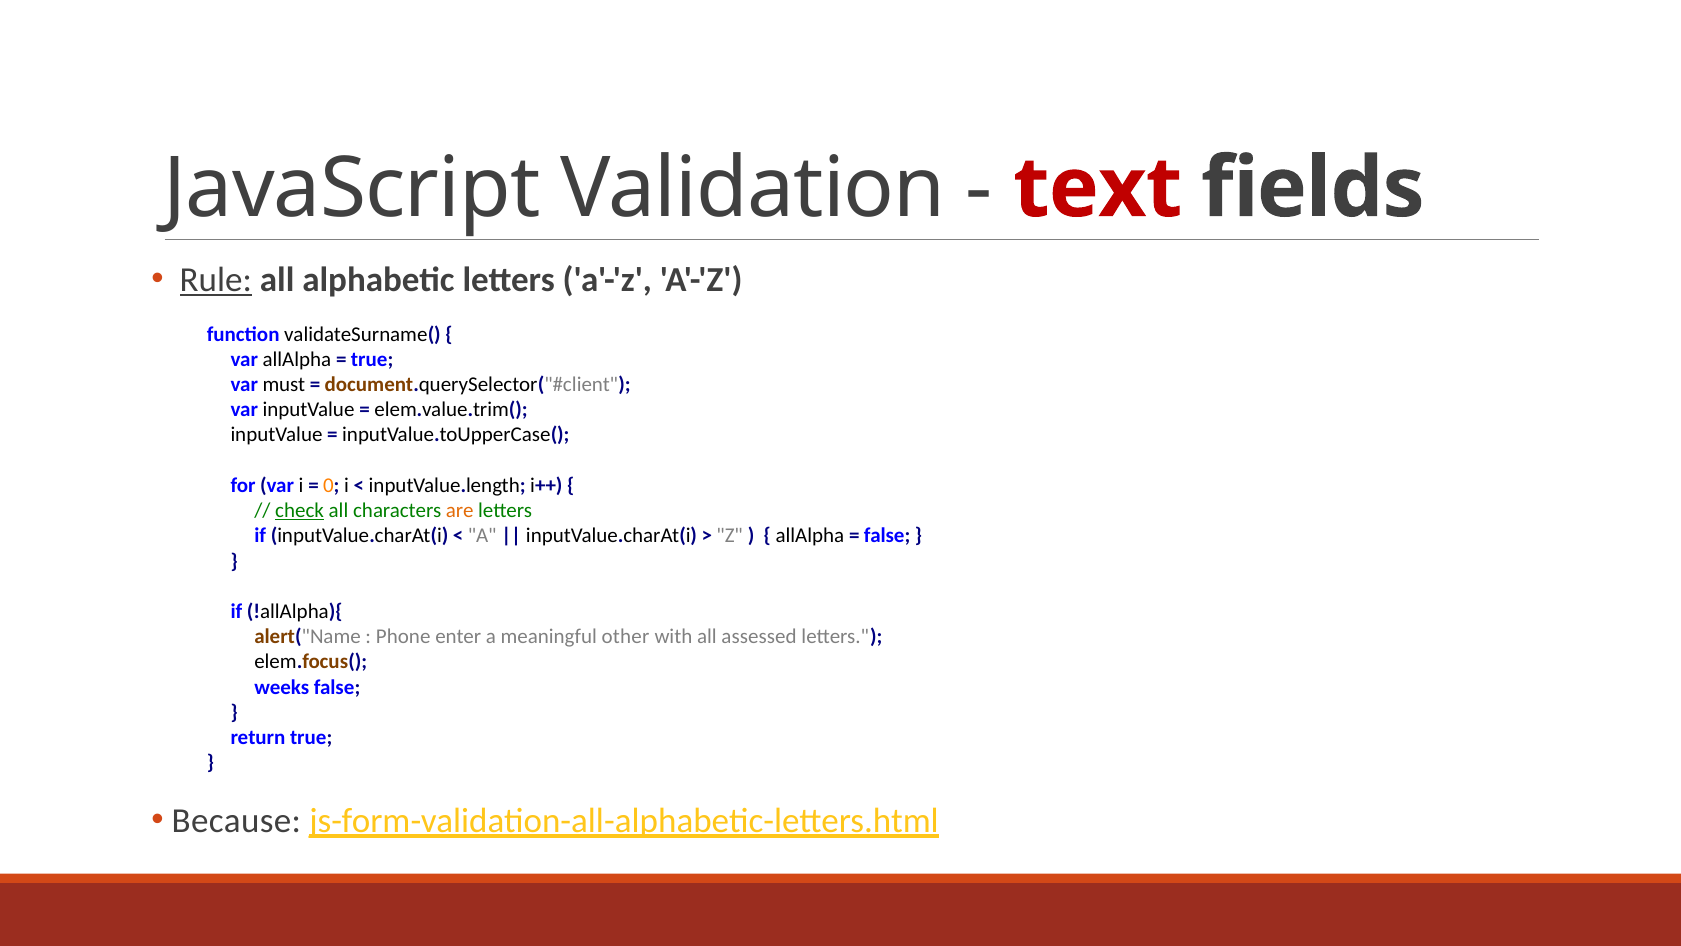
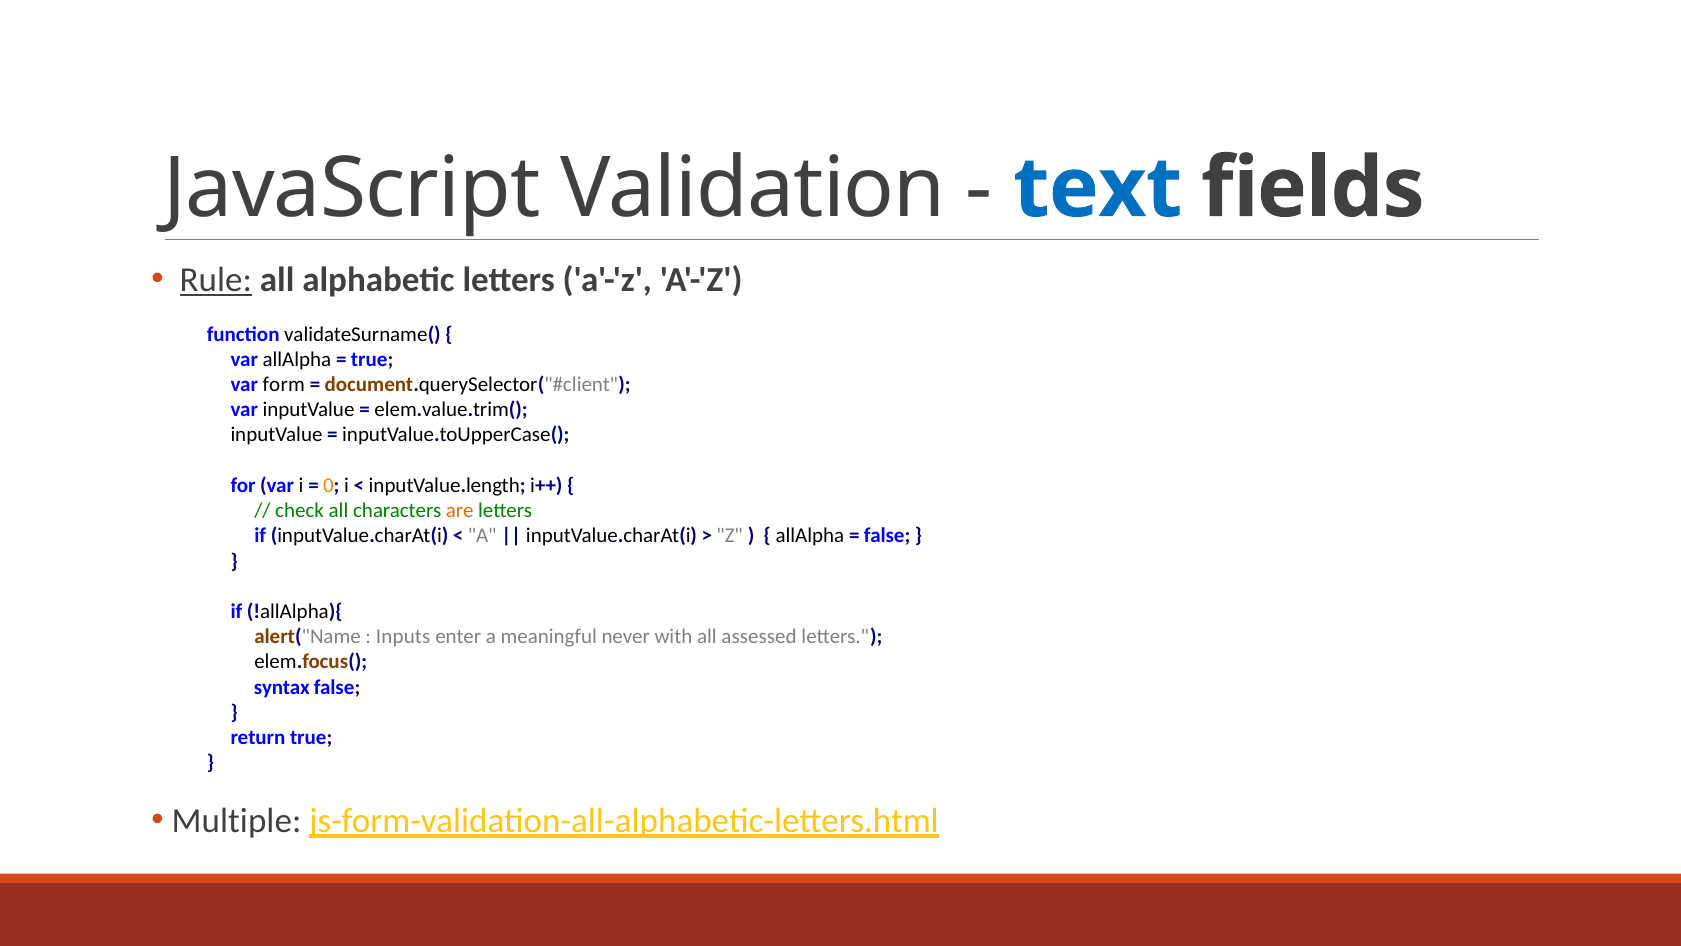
text colour: red -> blue (1098, 188)
must: must -> form (284, 384)
check underline: present -> none (300, 510)
Phone: Phone -> Inputs (403, 636)
other: other -> never (626, 636)
weeks: weeks -> syntax (282, 687)
Because: Because -> Multiple (237, 821)
